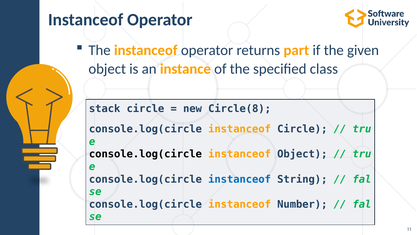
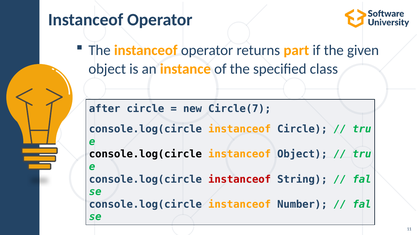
stack: stack -> after (105, 109)
Circle(8: Circle(8 -> Circle(7 (240, 109)
instanceof colour: blue -> red (240, 179)
